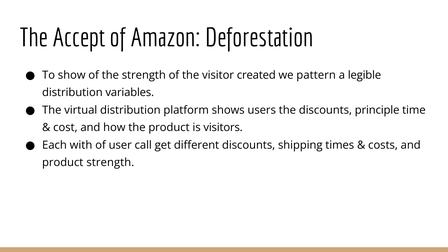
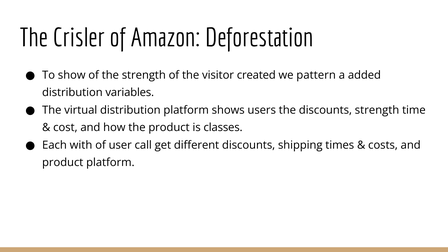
Accept: Accept -> Crisler (79, 38)
legible: legible -> added (364, 75)
discounts principle: principle -> strength (377, 110)
visitors: visitors -> classes (223, 128)
product strength: strength -> platform (110, 163)
